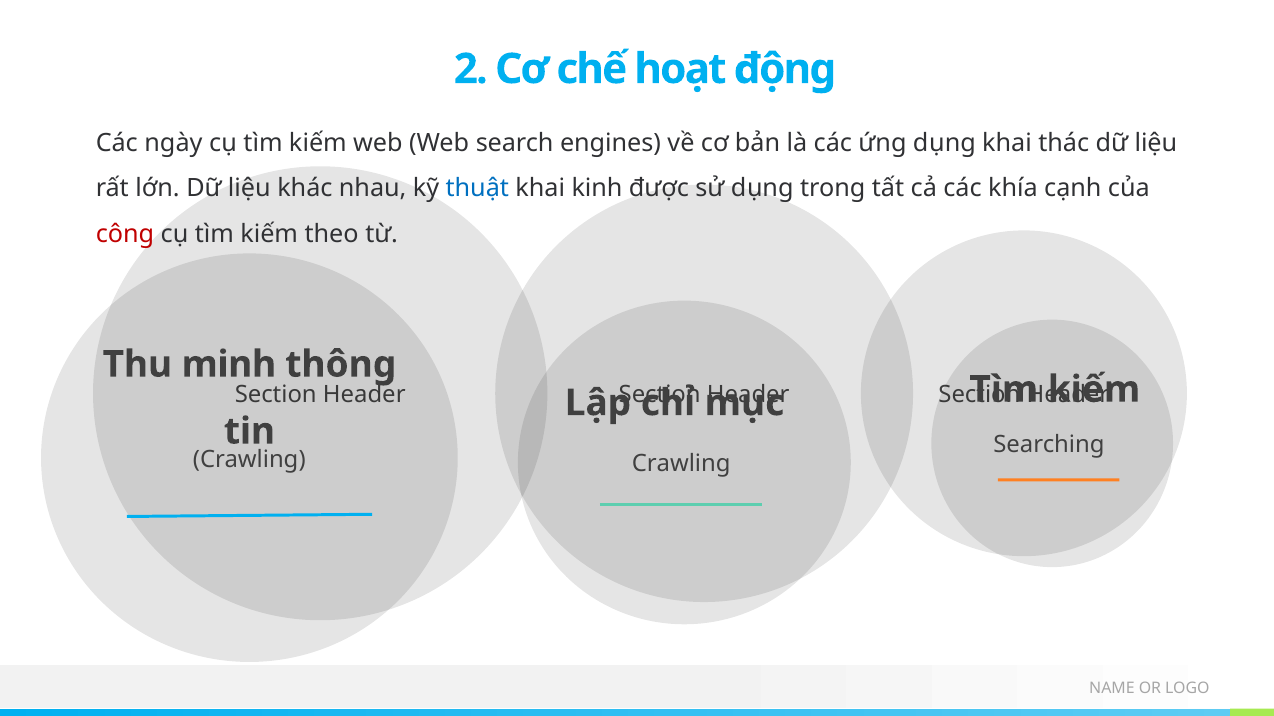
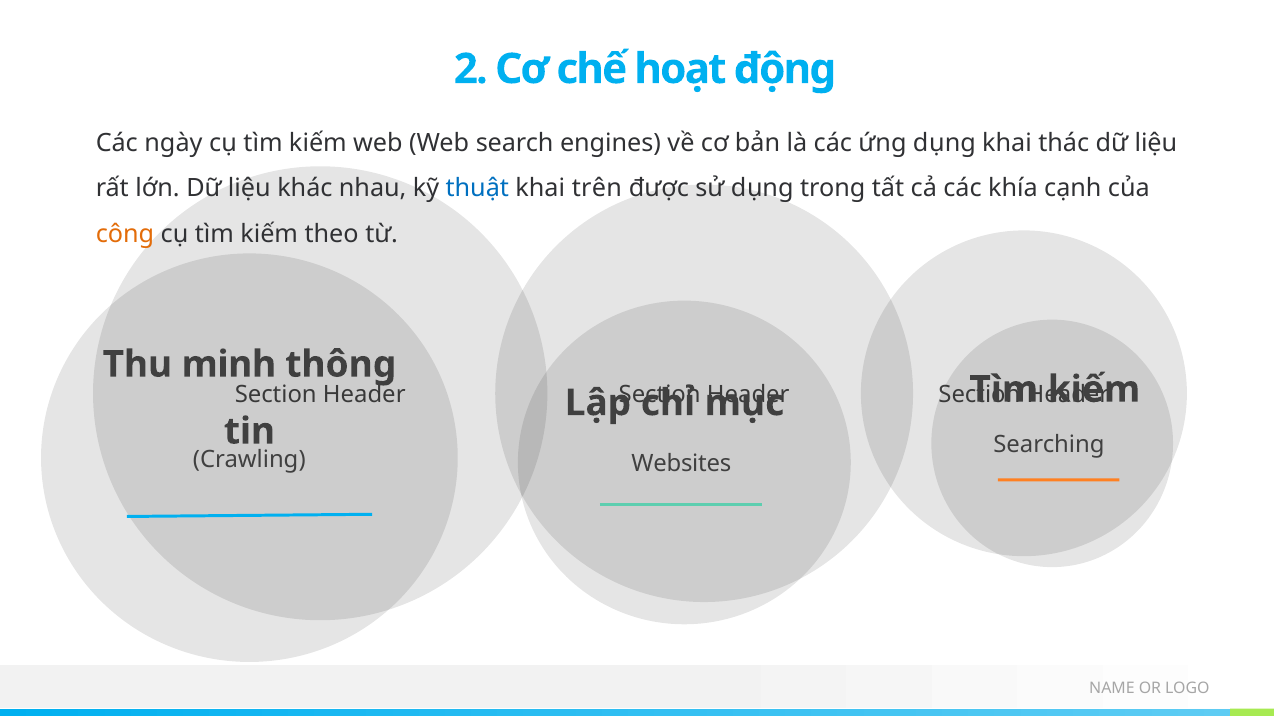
kinh: kinh -> trên (597, 189)
công colour: red -> orange (125, 234)
Crawling: Crawling -> Websites (681, 464)
